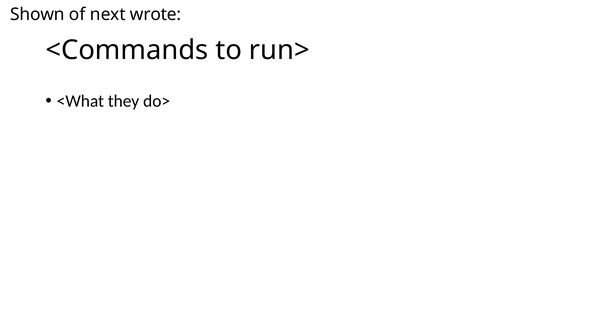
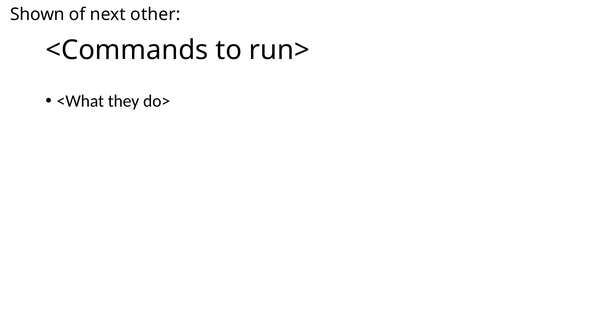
wrote: wrote -> other (155, 14)
